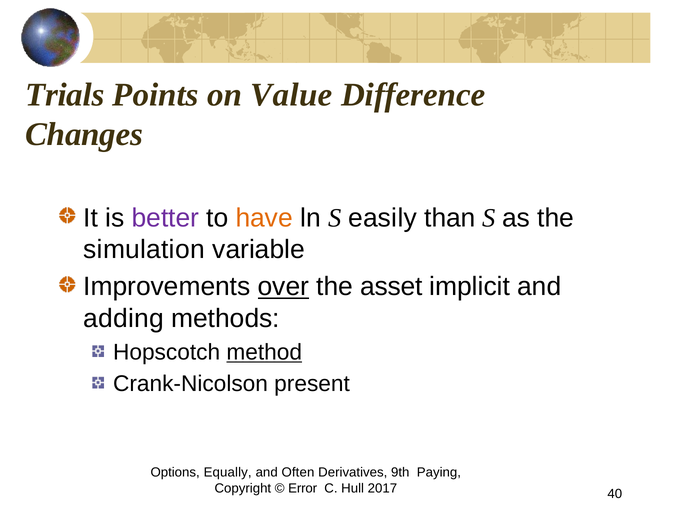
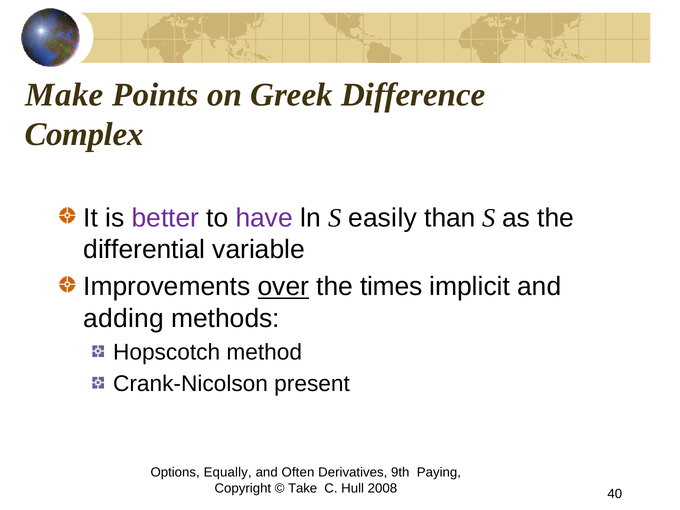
Trials: Trials -> Make (64, 95)
Value: Value -> Greek (292, 95)
Changes: Changes -> Complex (84, 134)
have colour: orange -> purple (264, 218)
simulation: simulation -> differential (144, 250)
asset: asset -> times (391, 287)
method underline: present -> none (264, 352)
Error: Error -> Take (303, 488)
2017: 2017 -> 2008 (382, 488)
